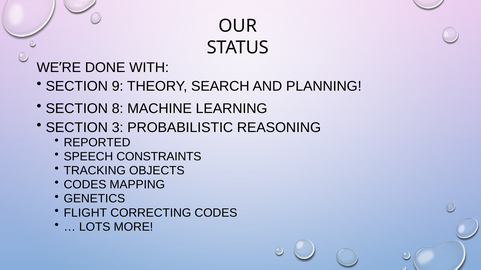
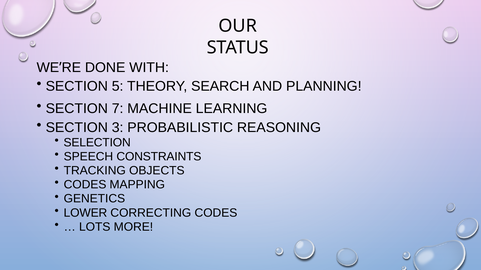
9: 9 -> 5 (118, 86)
8: 8 -> 7 (118, 109)
REPORTED: REPORTED -> SELECTION (97, 143)
FLIGHT: FLIGHT -> LOWER (85, 213)
